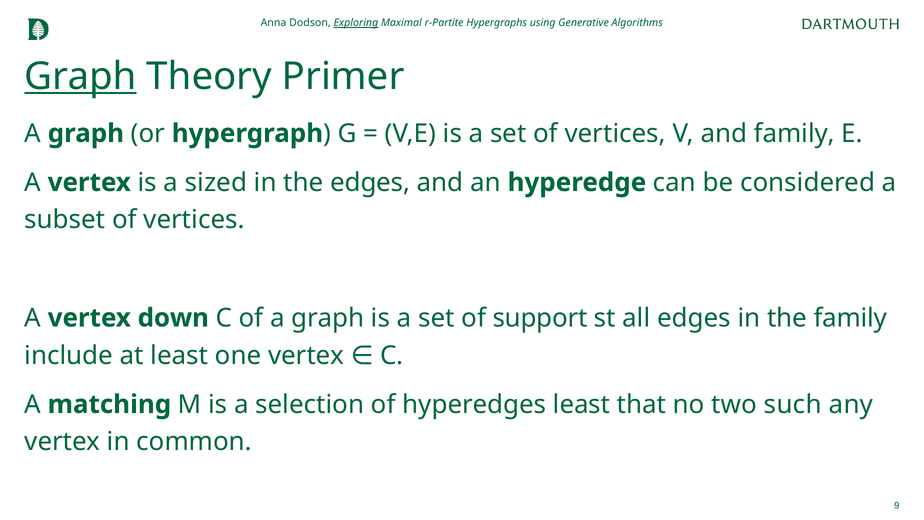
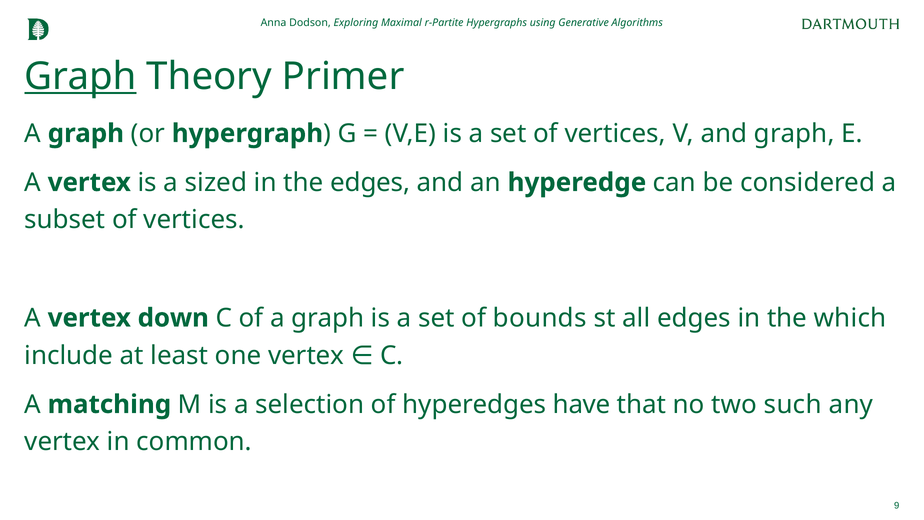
Exploring underline: present -> none (356, 23)
and family: family -> graph (794, 133)
support: support -> bounds (540, 318)
the family: family -> which (850, 318)
hyperedges least: least -> have (582, 404)
